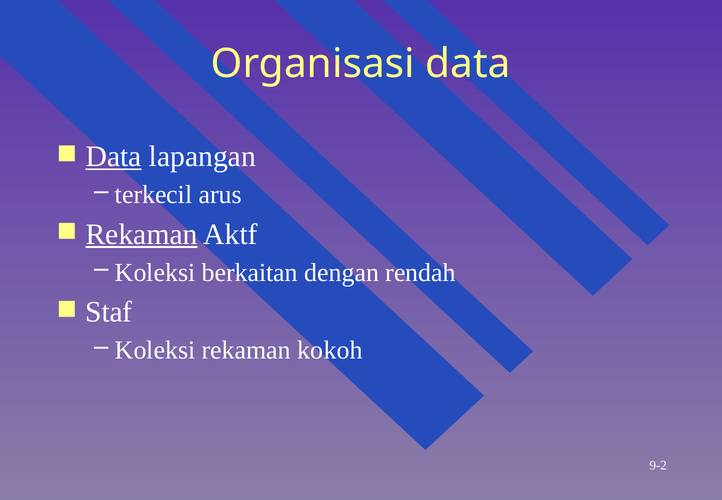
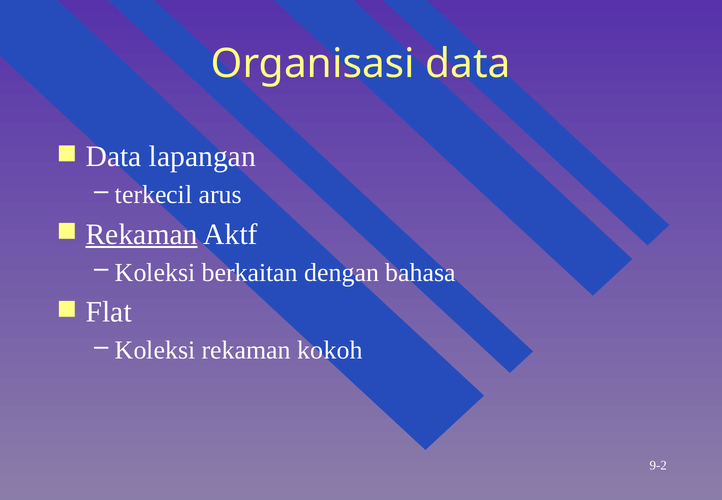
Data underline: present -> none (114, 156)
rendah: rendah -> bahasa (421, 272)
Staf: Staf -> Flat (109, 312)
